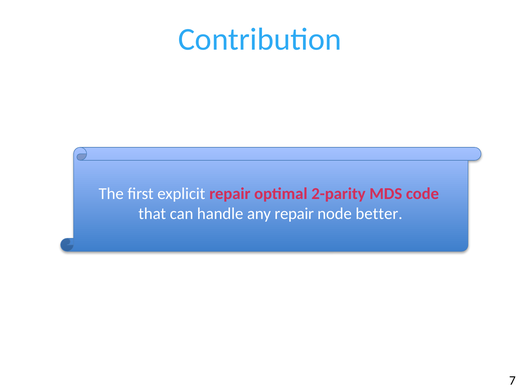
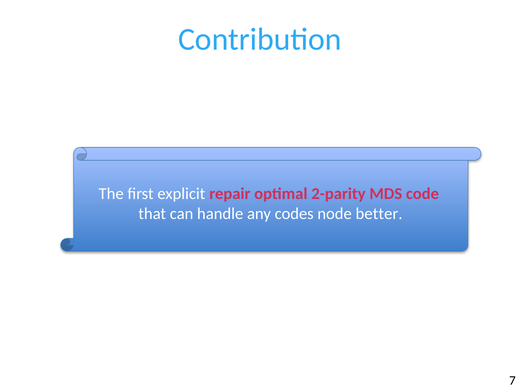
any repair: repair -> codes (294, 214)
